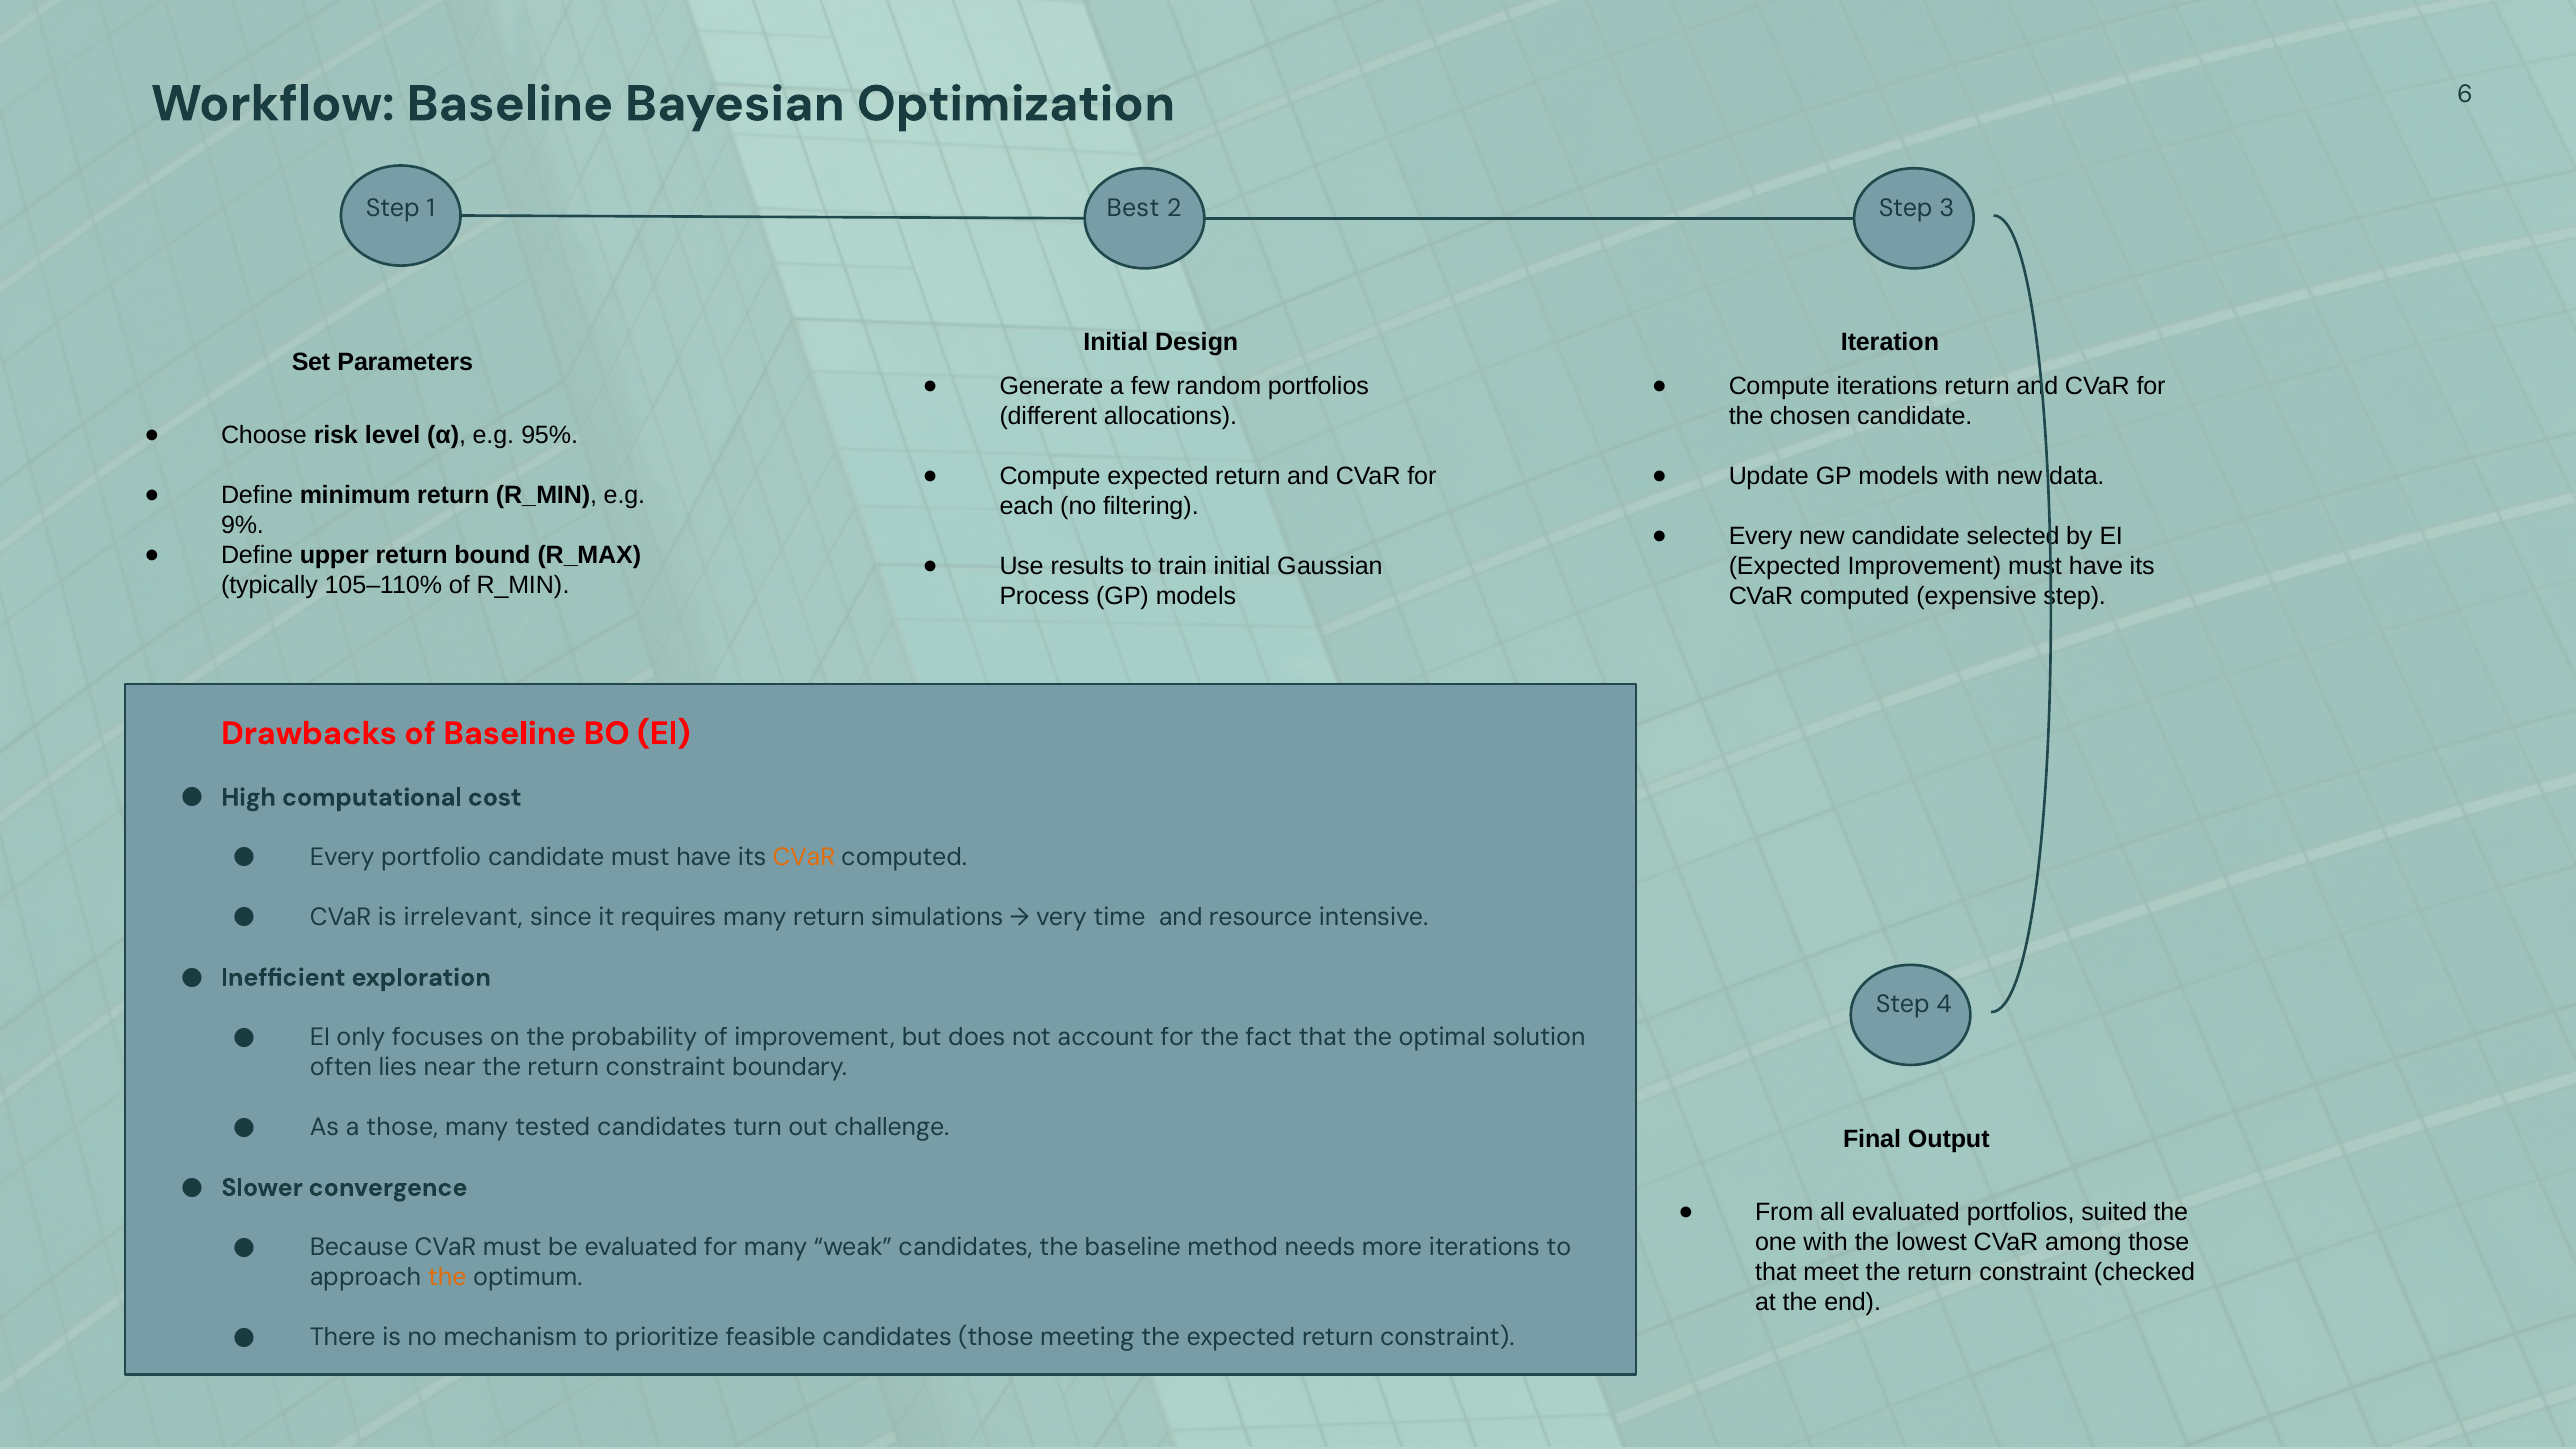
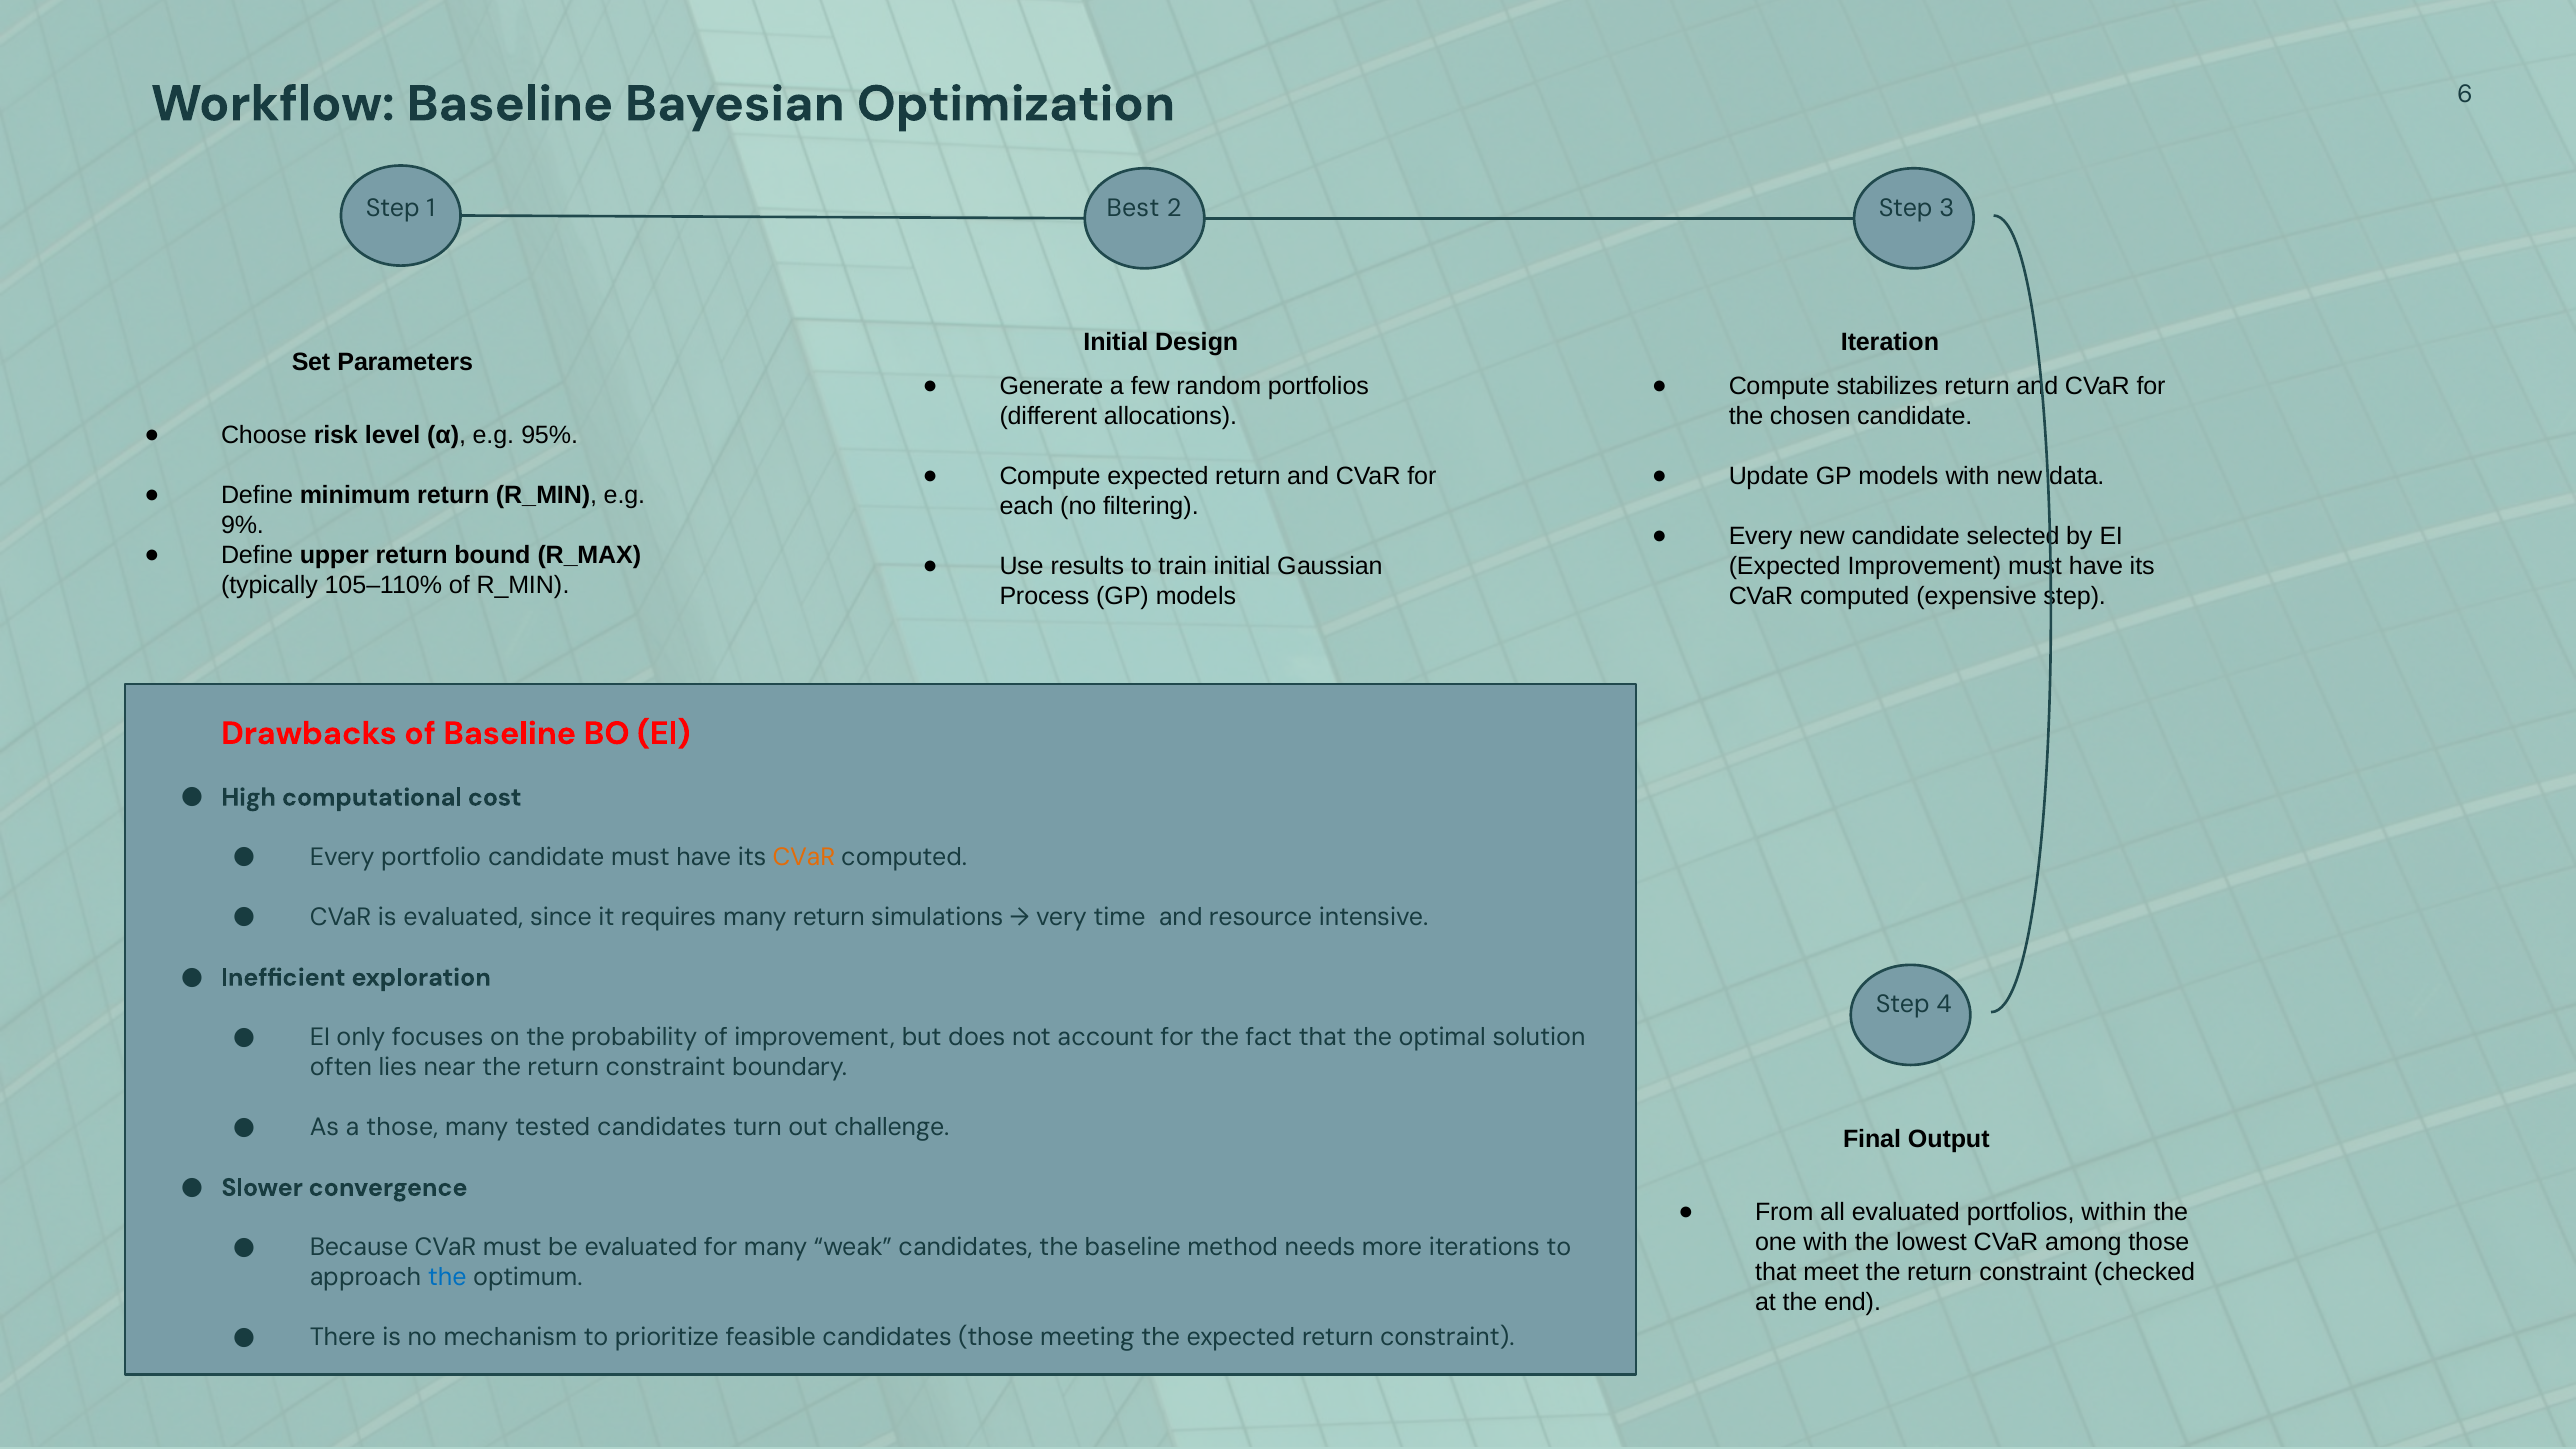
Compute iterations: iterations -> stabilizes (1887, 386)
is irrelevant: irrelevant -> evaluated (463, 917)
suited: suited -> within (2114, 1212)
the colour: orange -> blue (447, 1278)
